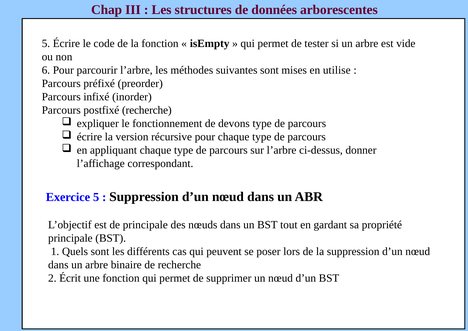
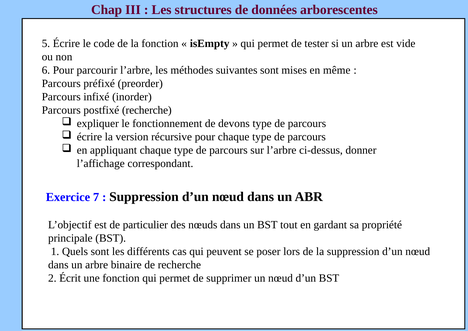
utilise: utilise -> même (337, 70)
Exercice 5: 5 -> 7 (96, 197)
de principale: principale -> particulier (145, 225)
